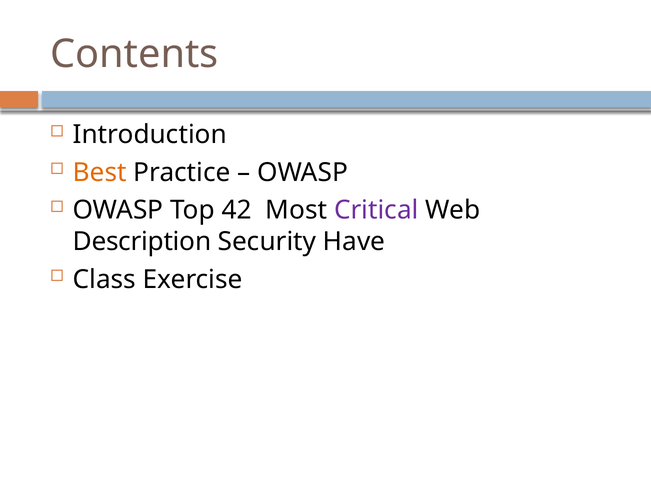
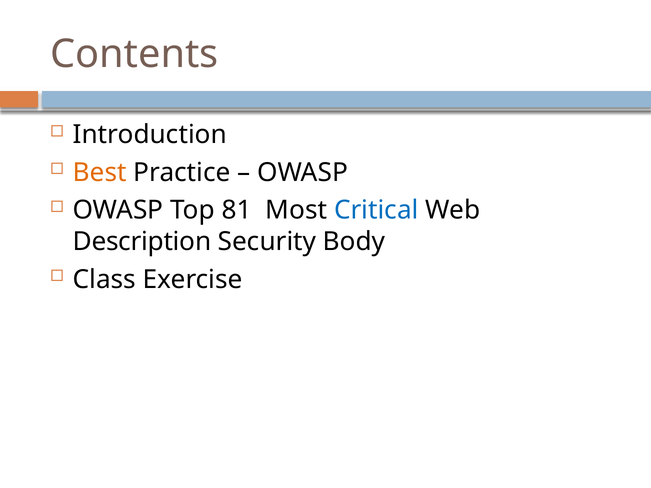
42: 42 -> 81 (237, 210)
Critical colour: purple -> blue (376, 210)
Have: Have -> Body (354, 242)
